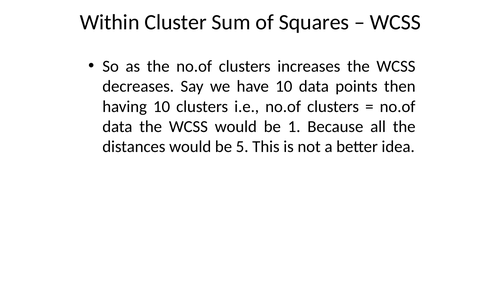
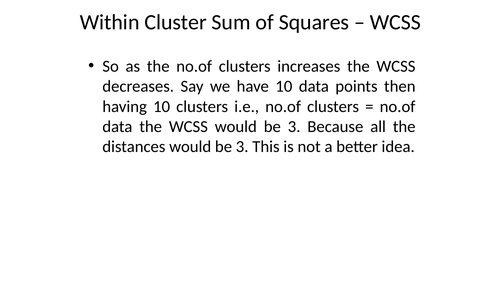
WCSS would be 1: 1 -> 3 (294, 126)
distances would be 5: 5 -> 3 (242, 147)
